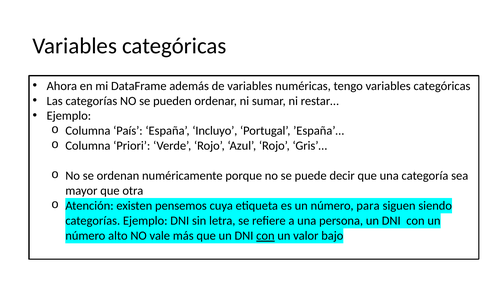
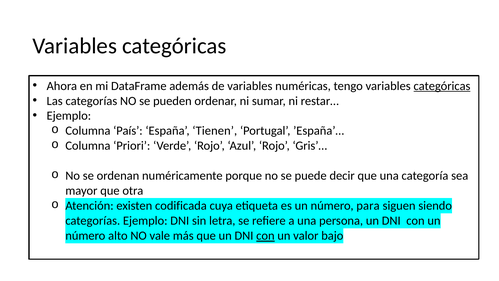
categóricas underline: none -> present (442, 86)
Incluyo: Incluyo -> Tienen (215, 131)
pensemos: pensemos -> codificada (181, 206)
